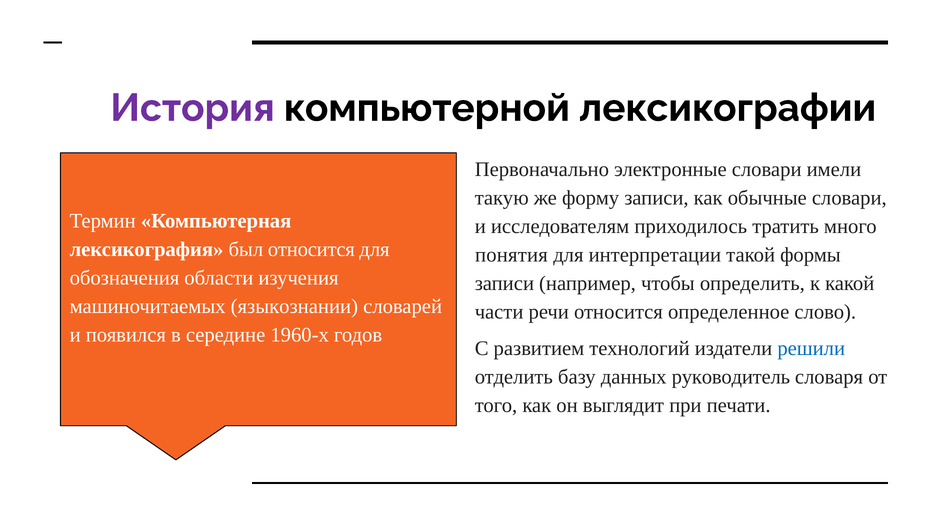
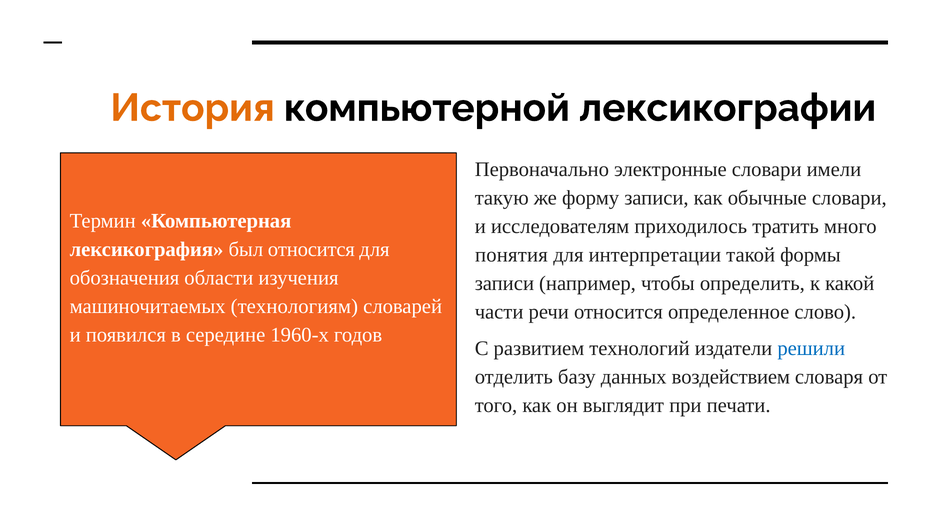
История colour: purple -> orange (192, 108)
языкознании: языкознании -> технологиям (294, 306)
руководитель: руководитель -> воздействием (731, 377)
